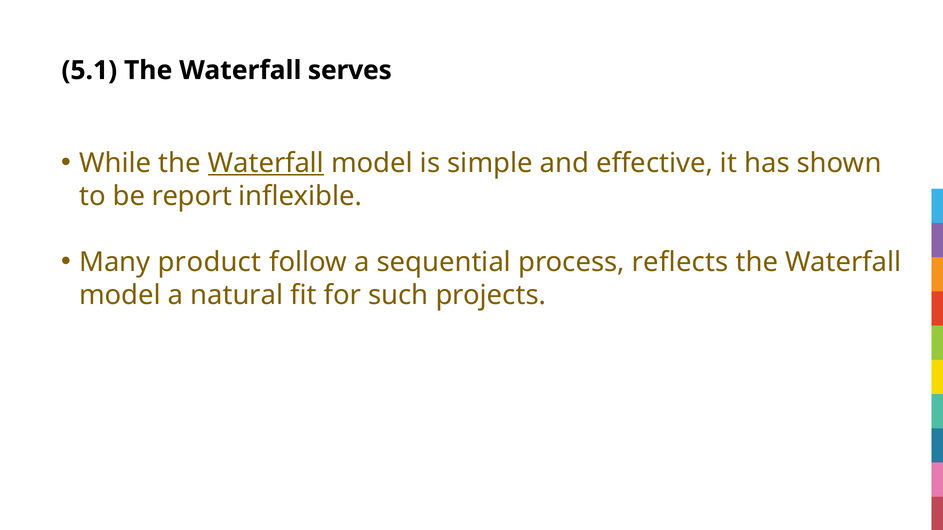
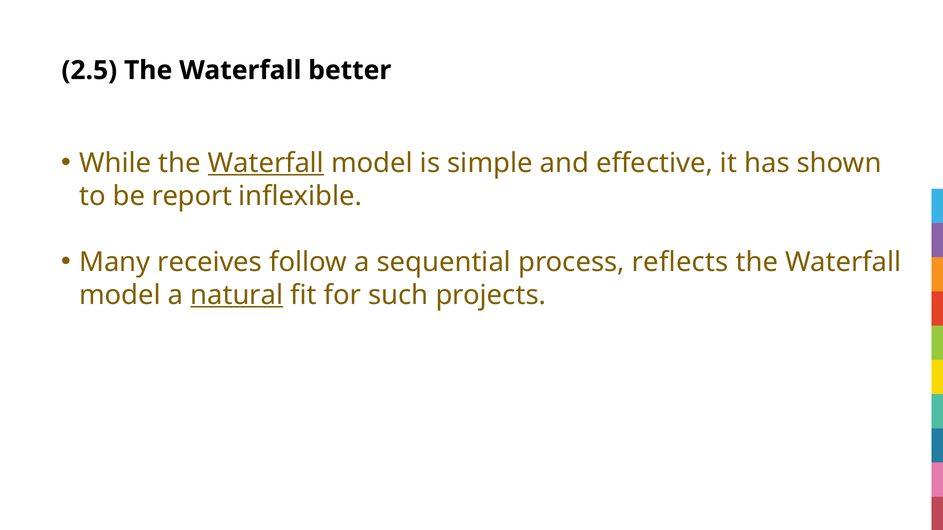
5.1: 5.1 -> 2.5 (89, 70)
serves: serves -> better (350, 70)
product: product -> receives (210, 262)
natural underline: none -> present (237, 295)
